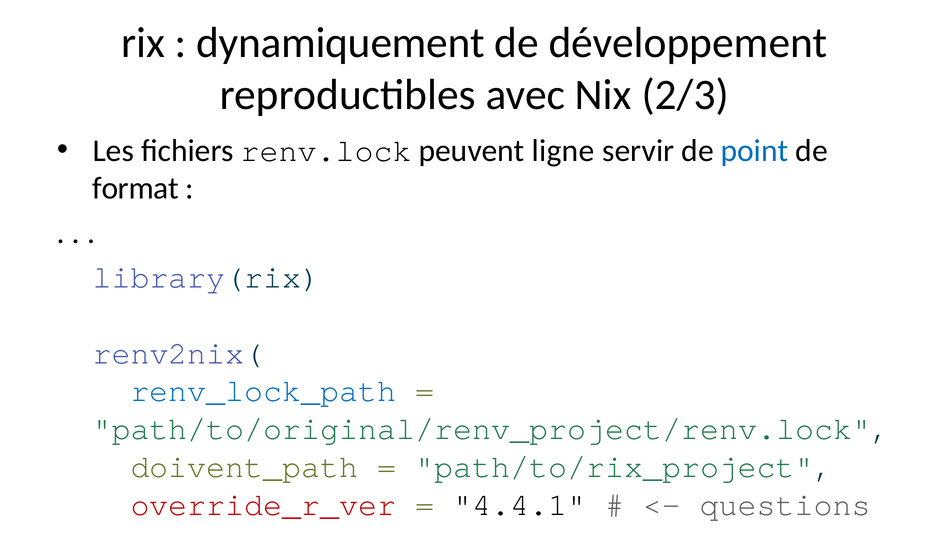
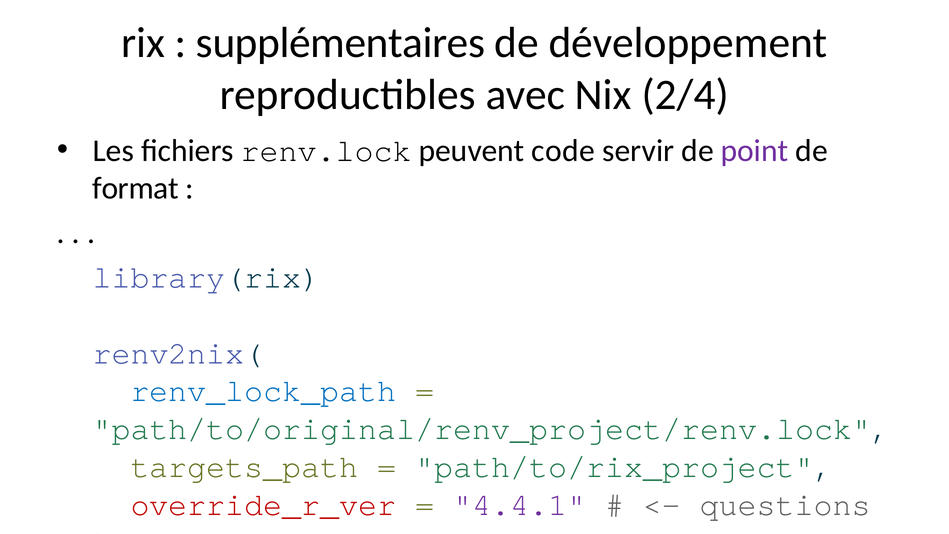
dynamiquement: dynamiquement -> supplémentaires (341, 43)
2/3: 2/3 -> 2/4 (685, 95)
ligne: ligne -> code (563, 151)
point colour: blue -> purple (755, 151)
doivent_path: doivent_path -> targets_path (244, 467)
4.4.1 colour: black -> purple (520, 505)
